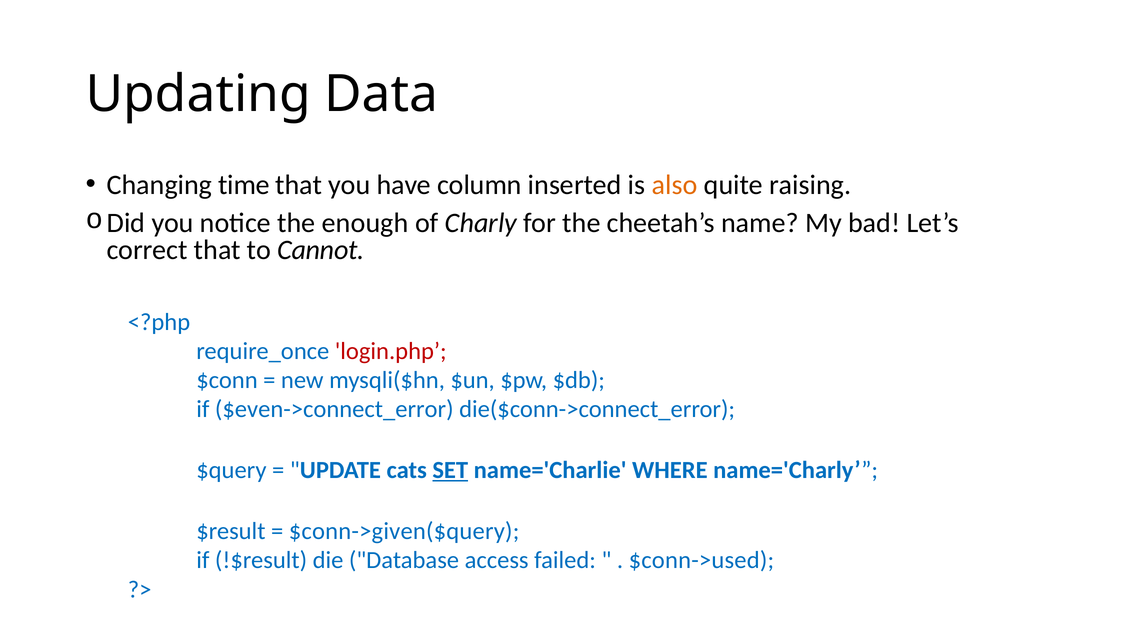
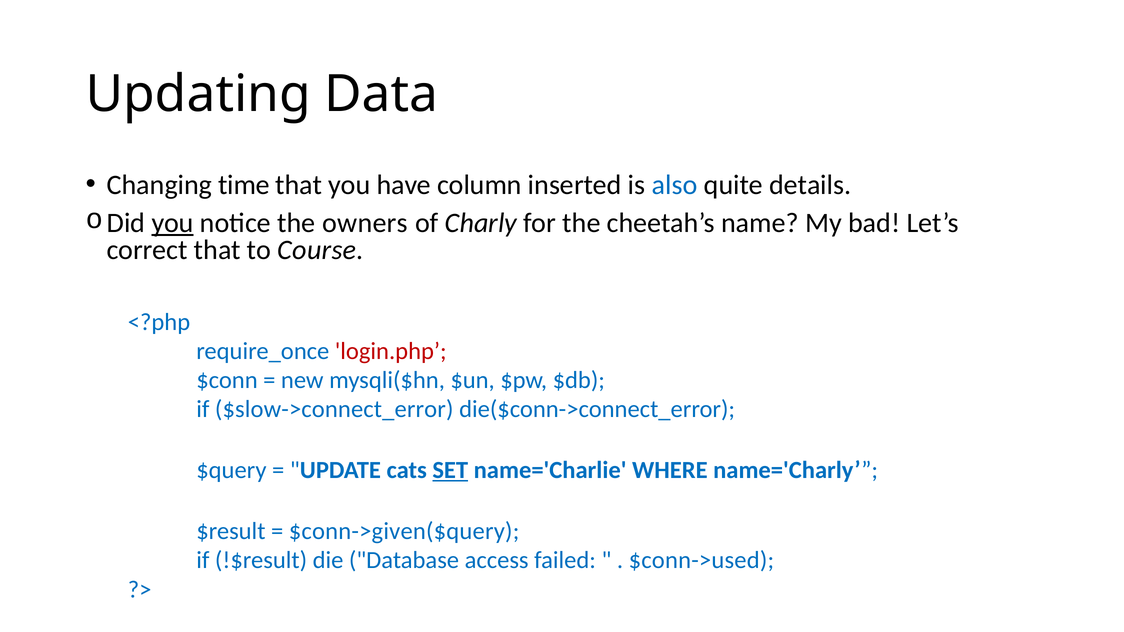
also colour: orange -> blue (675, 185)
raising: raising -> details (810, 185)
you underline: none -> present (173, 223)
enough: enough -> owners (365, 223)
Cannot: Cannot -> Course (321, 250)
$even->connect_error: $even->connect_error -> $slow->connect_error (334, 409)
